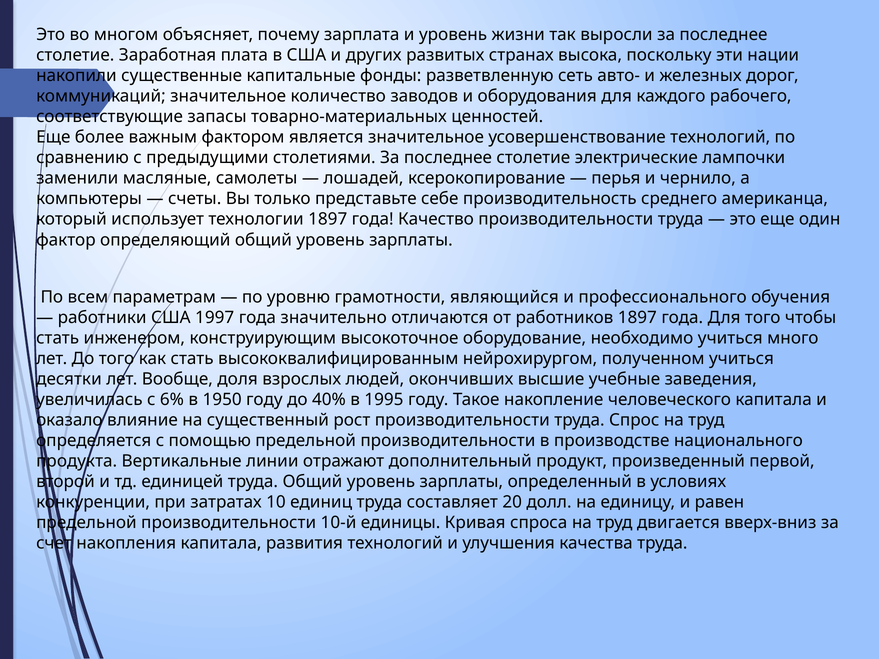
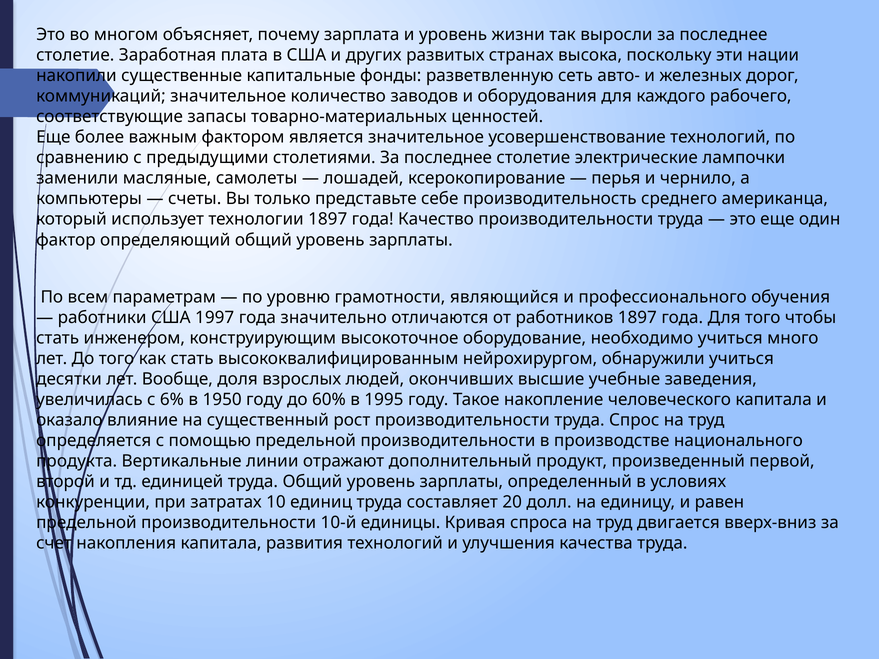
полученном: полученном -> обнаружили (653, 359)
40%: 40% -> 60% (329, 400)
